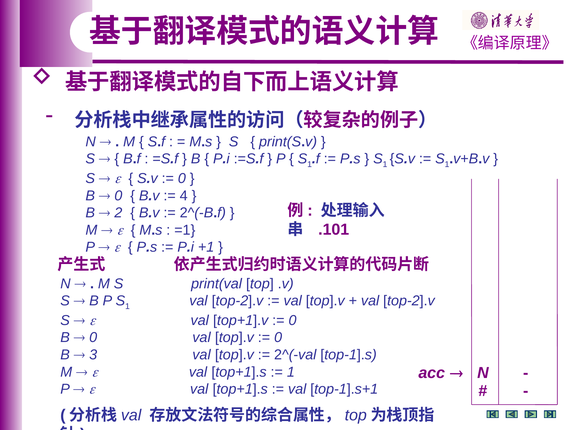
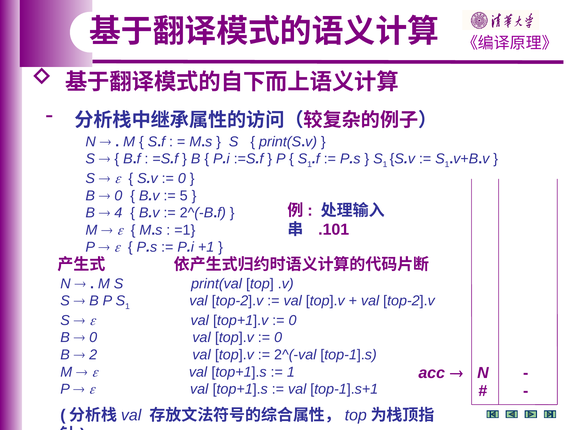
4: 4 -> 5 (184, 196)
2: 2 -> 4 (118, 213)
3: 3 -> 2 (93, 355)
